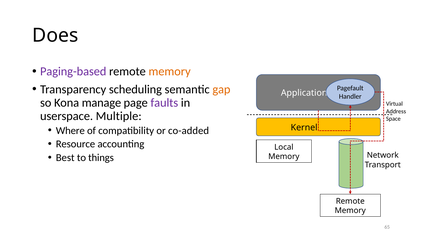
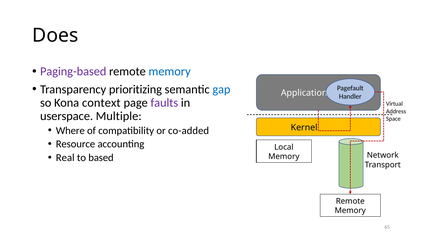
memory colour: orange -> blue (170, 71)
scheduling: scheduling -> prioritizing (135, 89)
gap colour: orange -> blue (221, 89)
manage: manage -> context (101, 102)
Best: Best -> Real (65, 157)
things: things -> based (101, 157)
